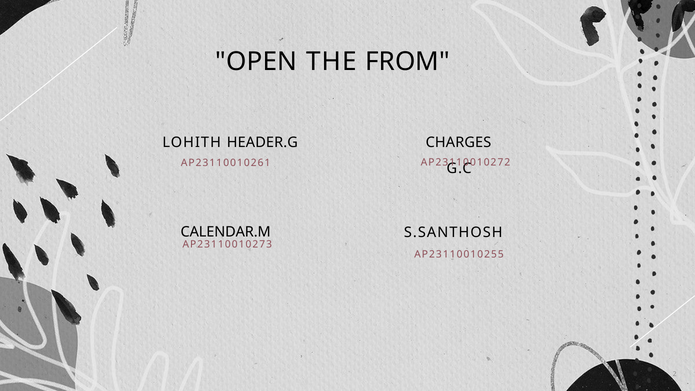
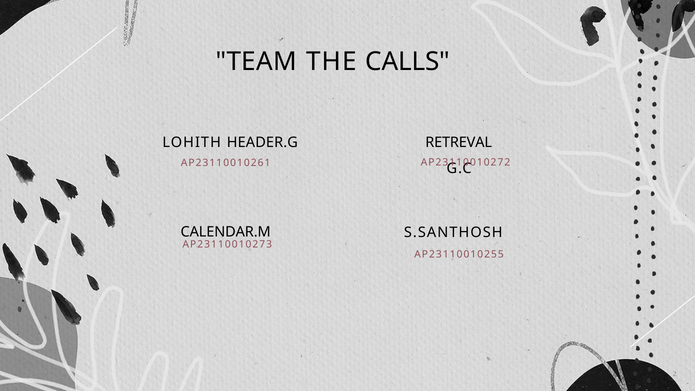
OPEN: OPEN -> TEAM (256, 62)
FROM: FROM -> CALLS (408, 62)
CHARGES: CHARGES -> RETREVAL (459, 143)
